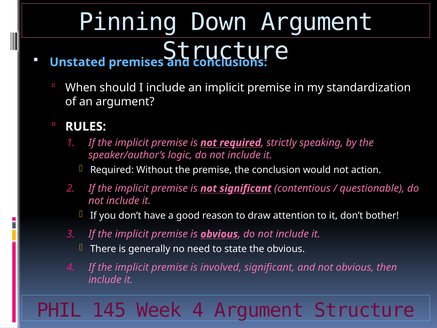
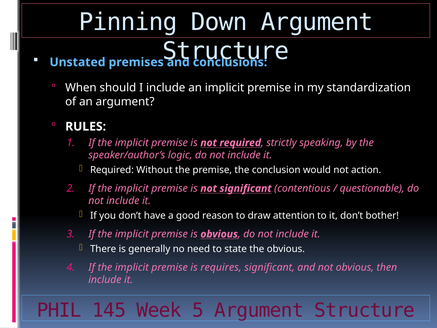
involved: involved -> requires (221, 267)
Week 4: 4 -> 5 (198, 310)
